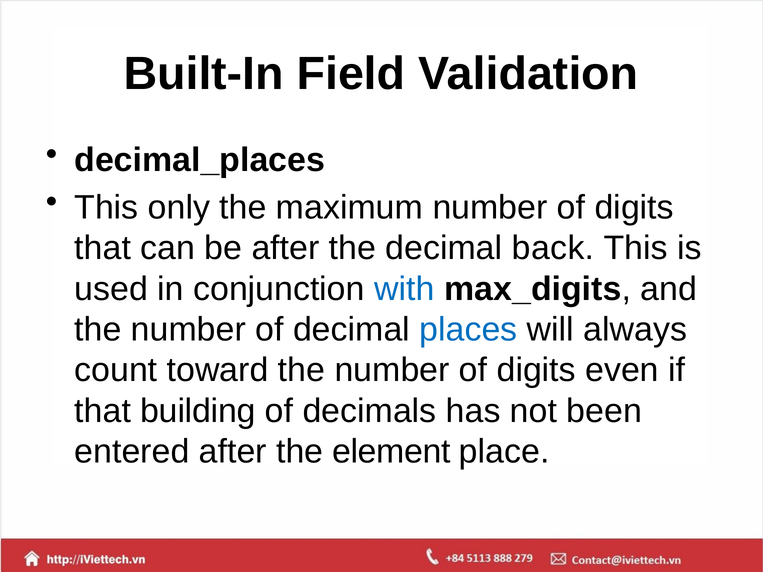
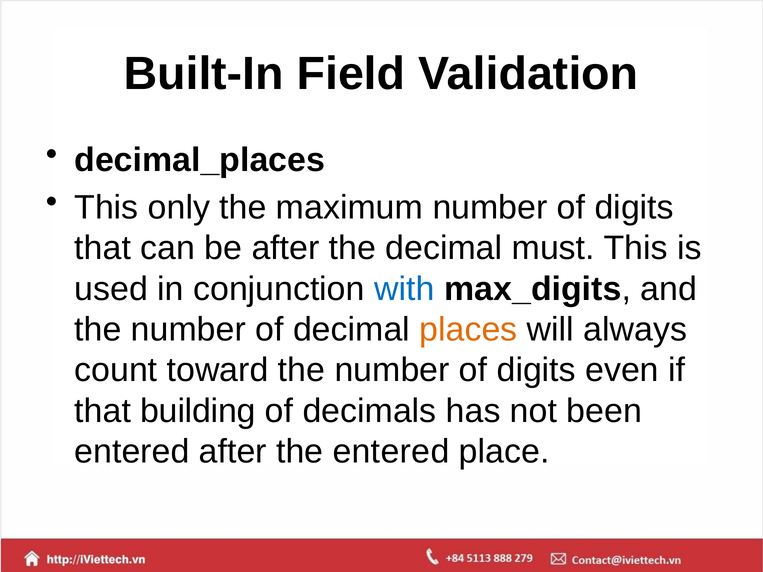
back: back -> must (553, 248)
places colour: blue -> orange (468, 330)
the element: element -> entered (391, 452)
